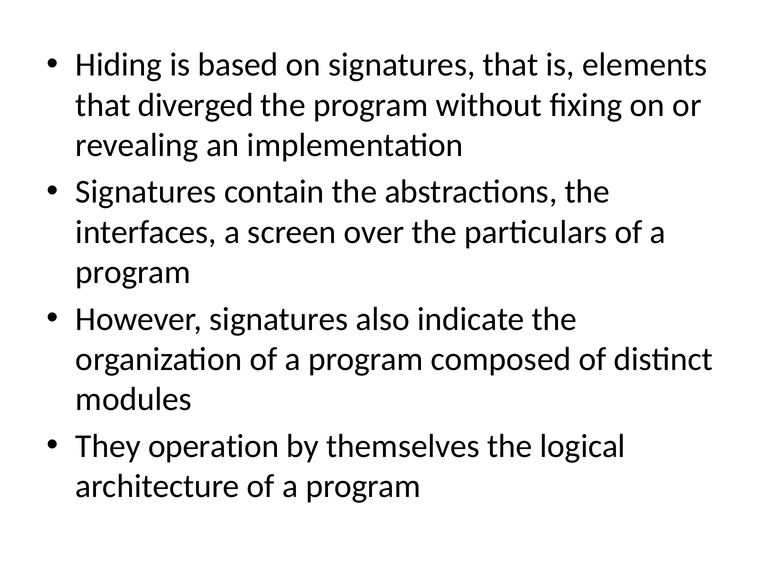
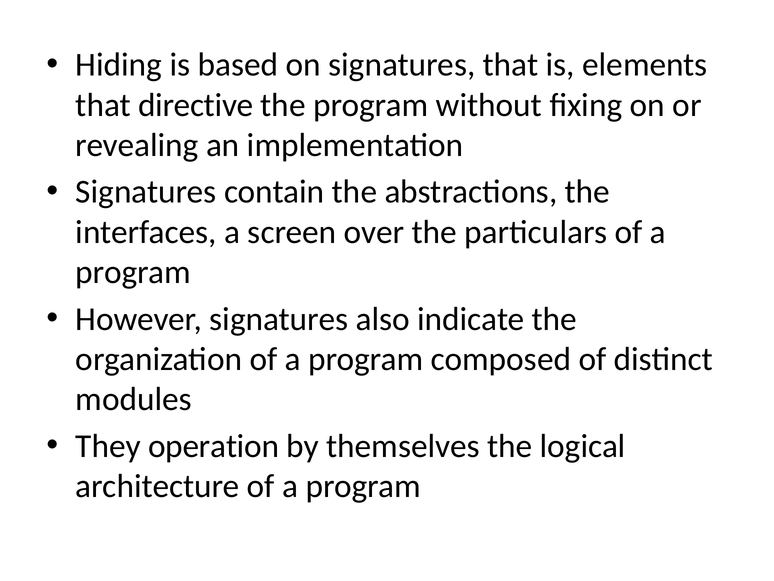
diverged: diverged -> directive (196, 105)
